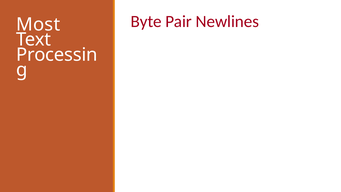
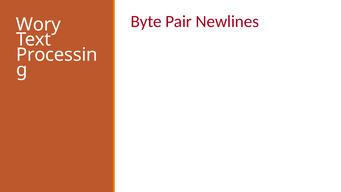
Most: Most -> Wory (38, 25)
